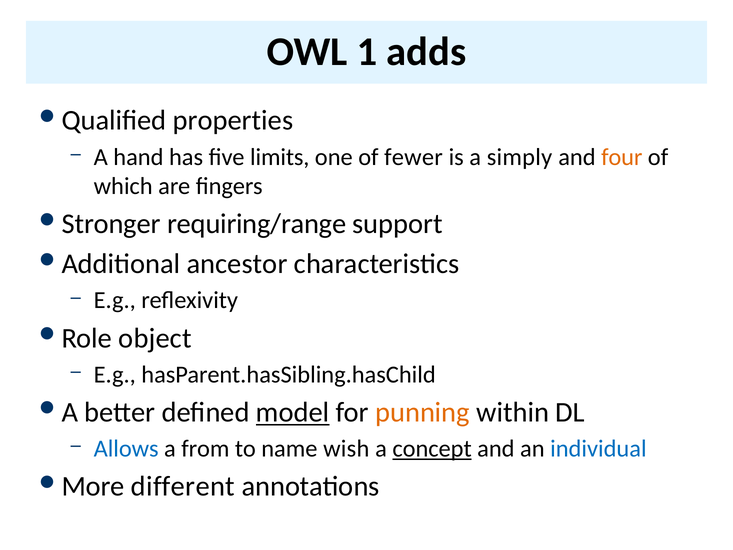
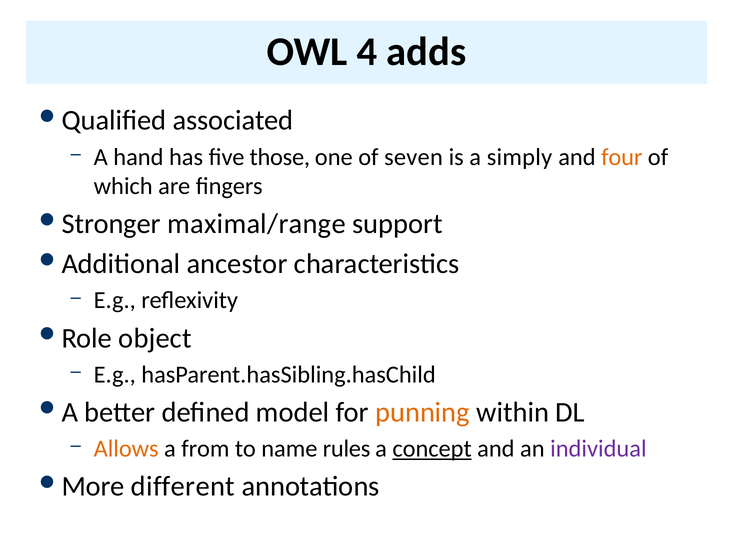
1: 1 -> 4 (367, 52)
properties: properties -> associated (233, 121)
limits: limits -> those (280, 157)
fewer: fewer -> seven (414, 157)
requiring/range: requiring/range -> maximal/range (256, 224)
model underline: present -> none (293, 412)
Allows colour: blue -> orange (126, 449)
wish: wish -> rules (346, 449)
individual colour: blue -> purple (598, 449)
